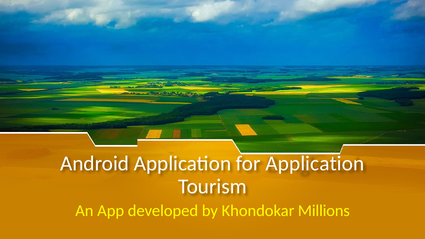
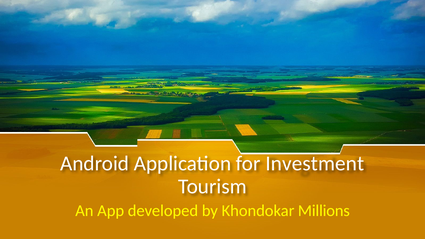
for Application: Application -> Investment (315, 164)
